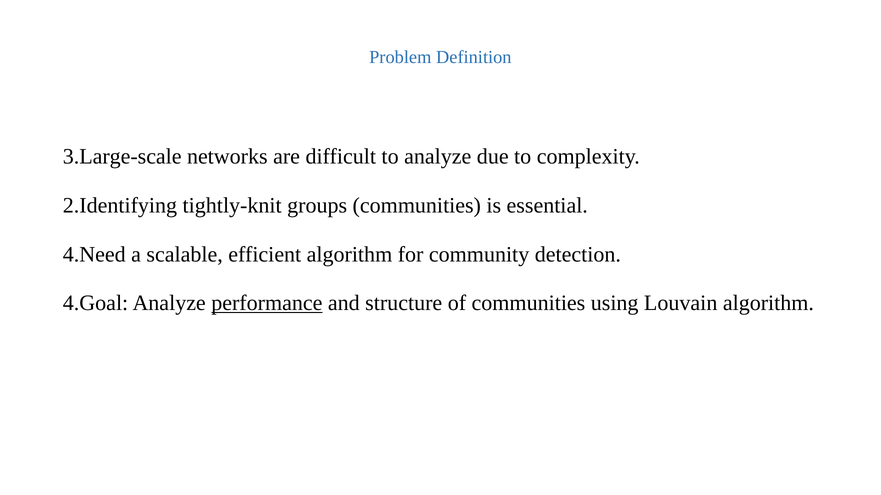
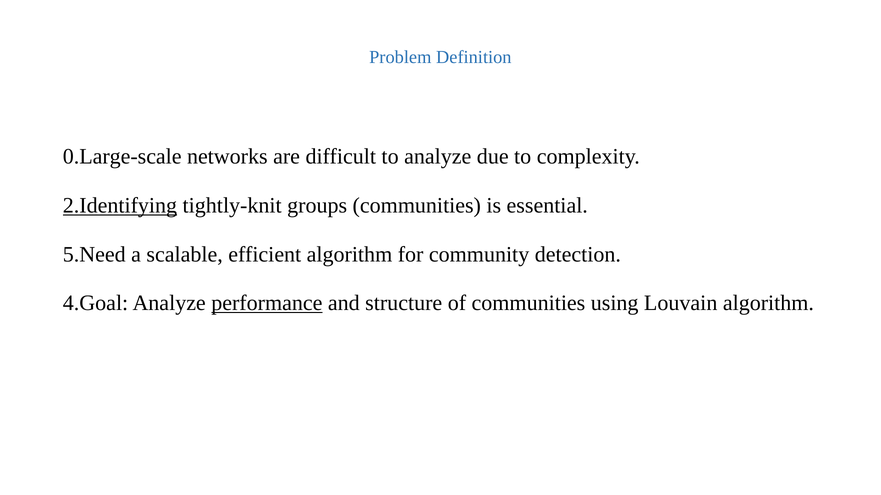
3.Large-scale: 3.Large-scale -> 0.Large-scale (122, 157)
2.Identifying underline: none -> present (120, 206)
4.Need: 4.Need -> 5.Need (94, 255)
